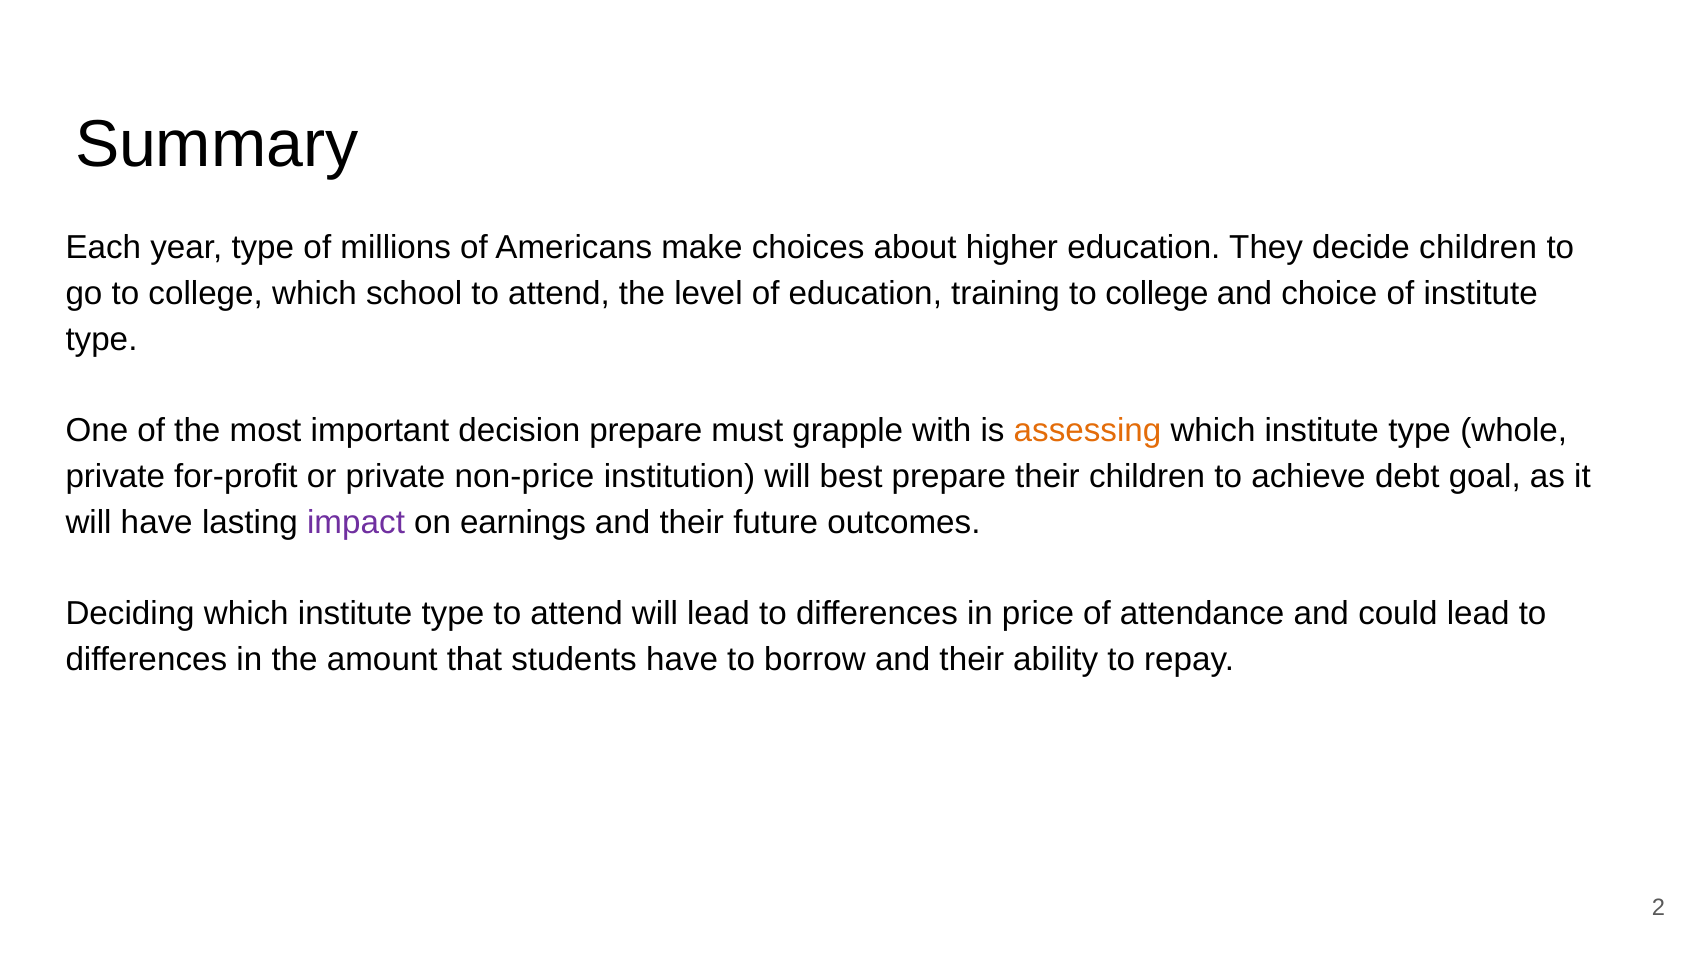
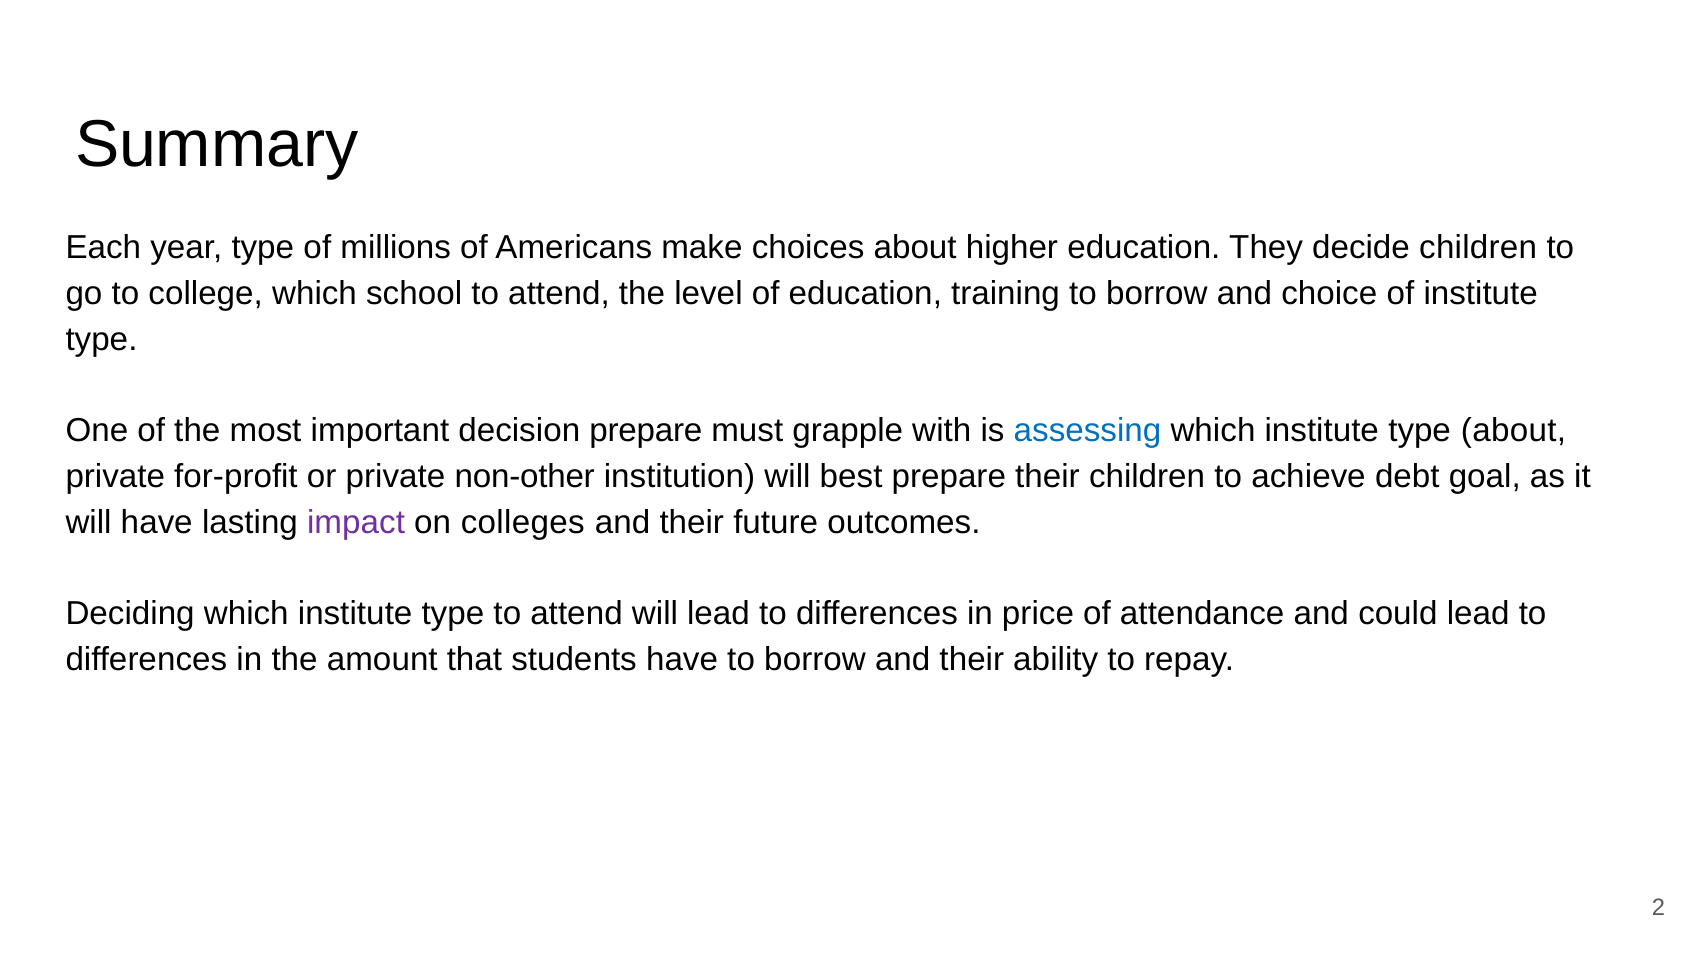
training to college: college -> borrow (1157, 294)
assessing colour: orange -> blue (1087, 431)
type whole: whole -> about (1514, 431)
non-price: non-price -> non-other (525, 477)
earnings: earnings -> colleges (523, 522)
